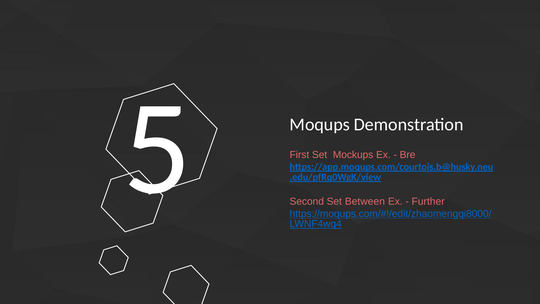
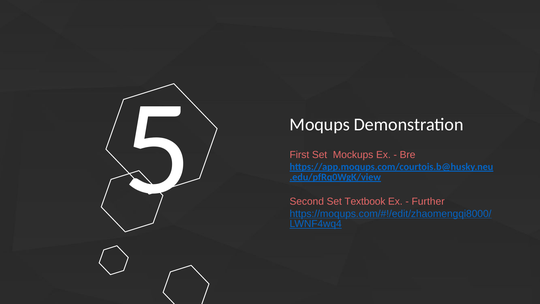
Between: Between -> Textbook (365, 201)
